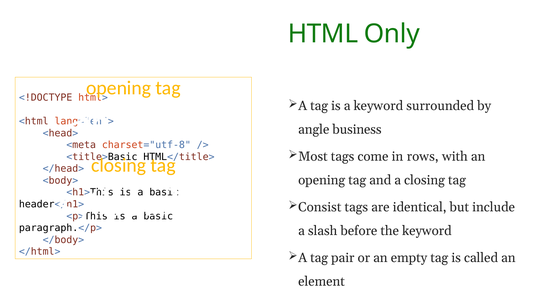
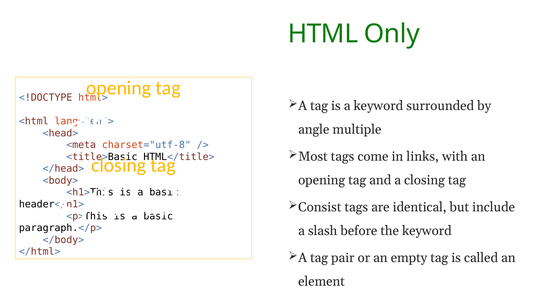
business: business -> multiple (357, 129)
rows: rows -> links (423, 156)
